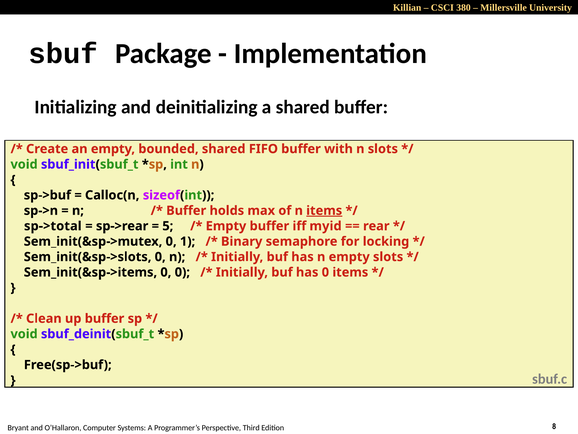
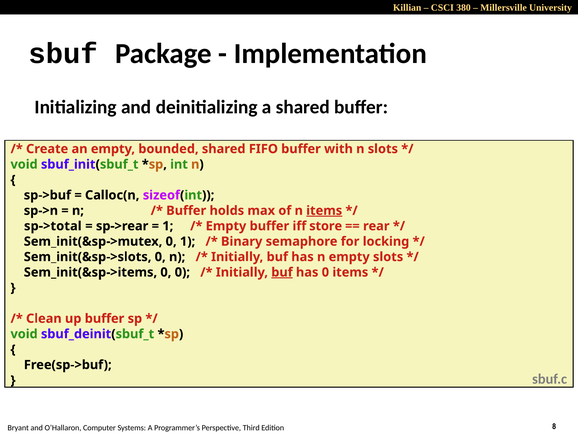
5: 5 -> 1 (168, 226)
myid: myid -> store (326, 226)
buf underline: none -> present (282, 272)
